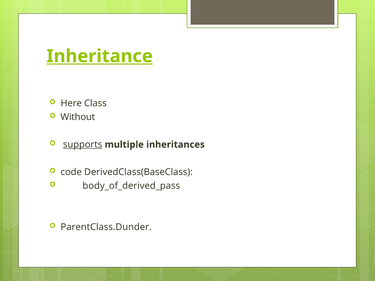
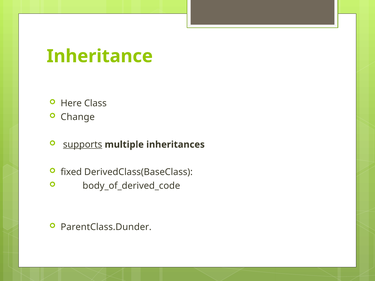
Inheritance underline: present -> none (100, 56)
Without: Without -> Change (78, 117)
code: code -> fixed (71, 172)
body_of_derived_pass: body_of_derived_pass -> body_of_derived_code (131, 186)
